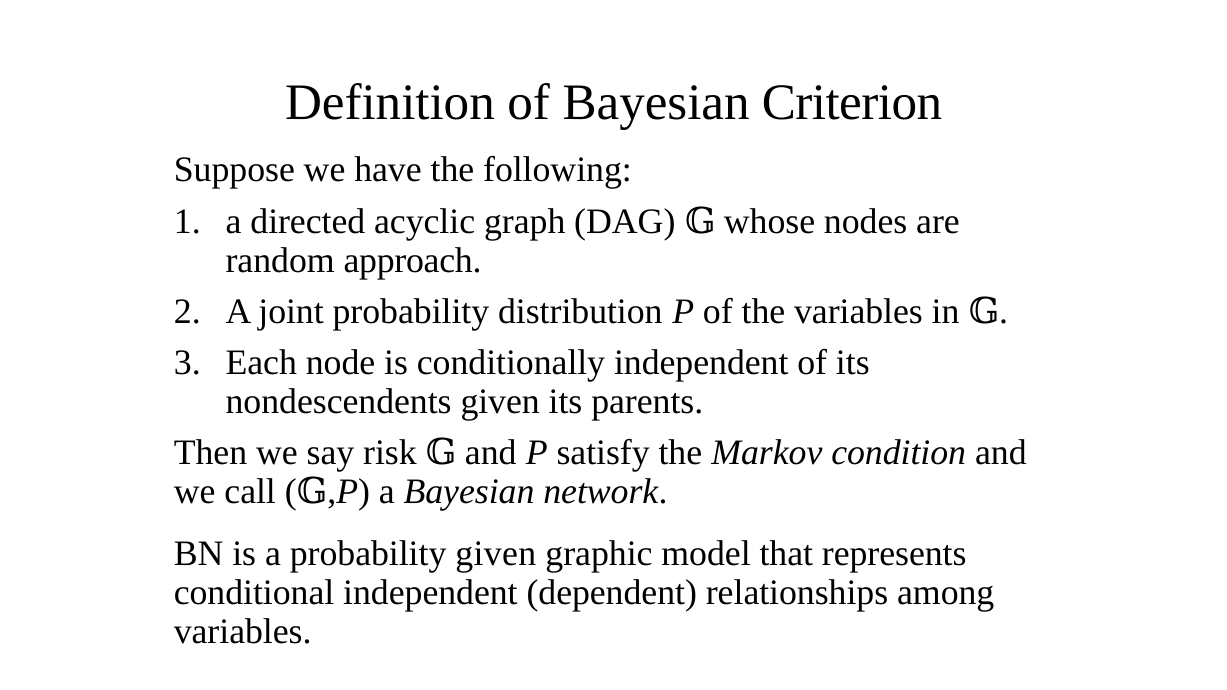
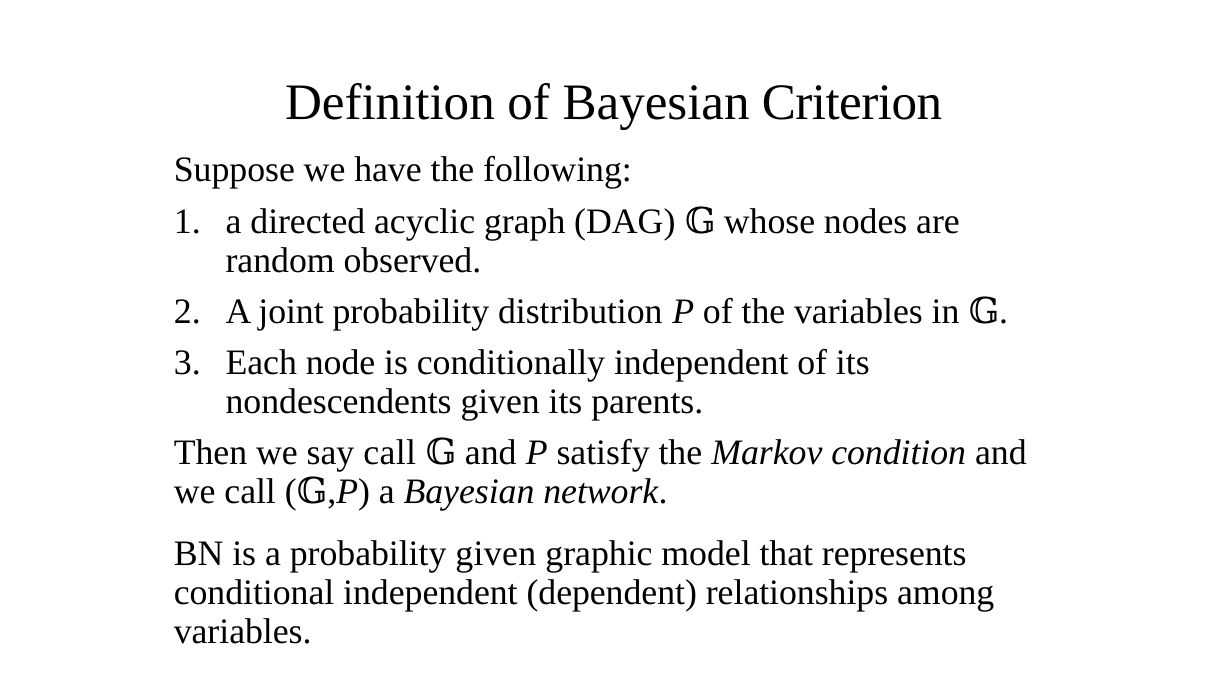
approach: approach -> observed (412, 260)
say risk: risk -> call (390, 453)
